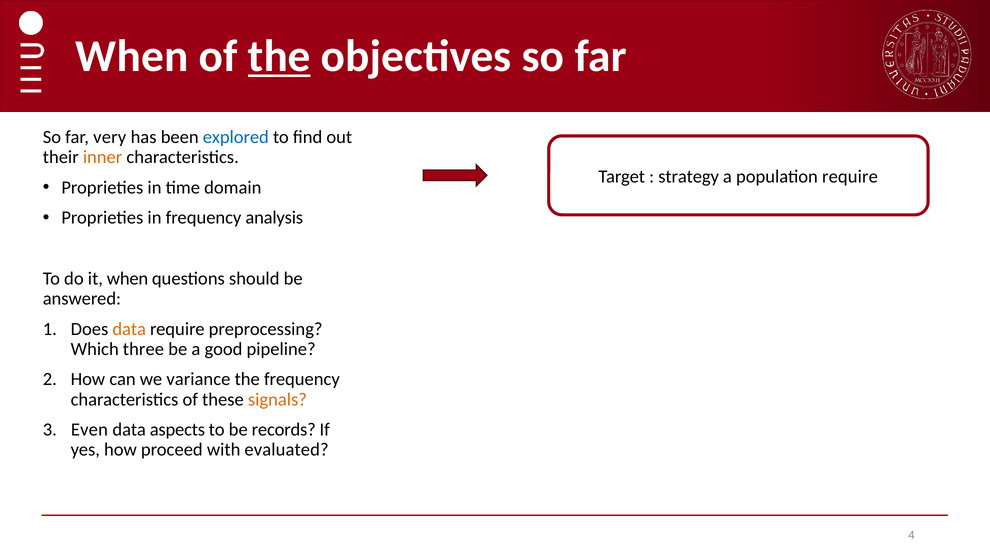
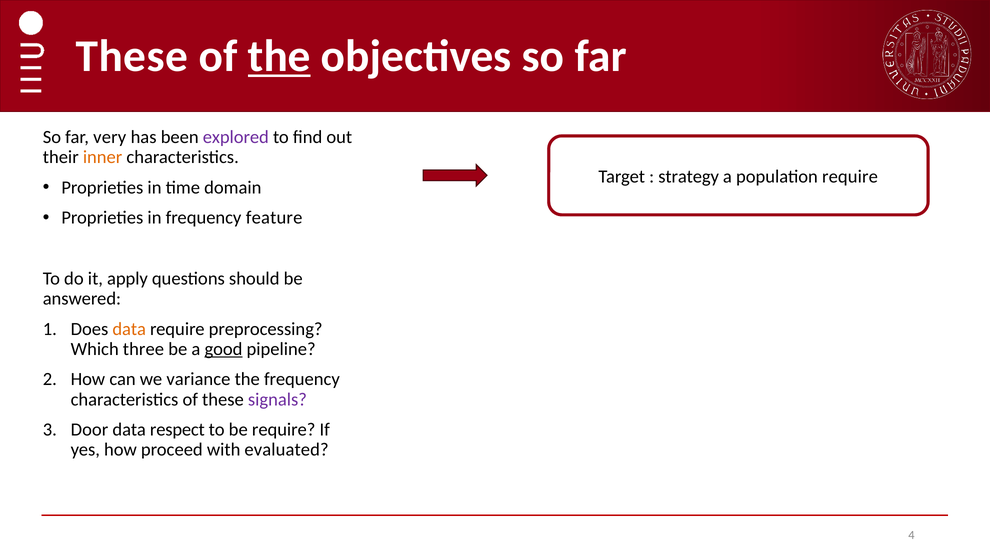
When: When -> These (132, 56)
explored colour: blue -> purple (236, 137)
analysis: analysis -> feature (274, 218)
it when: when -> apply (127, 278)
good underline: none -> present (223, 349)
signals colour: orange -> purple (277, 399)
Even: Even -> Door (89, 430)
aspects: aspects -> respect (177, 430)
be records: records -> require (284, 430)
